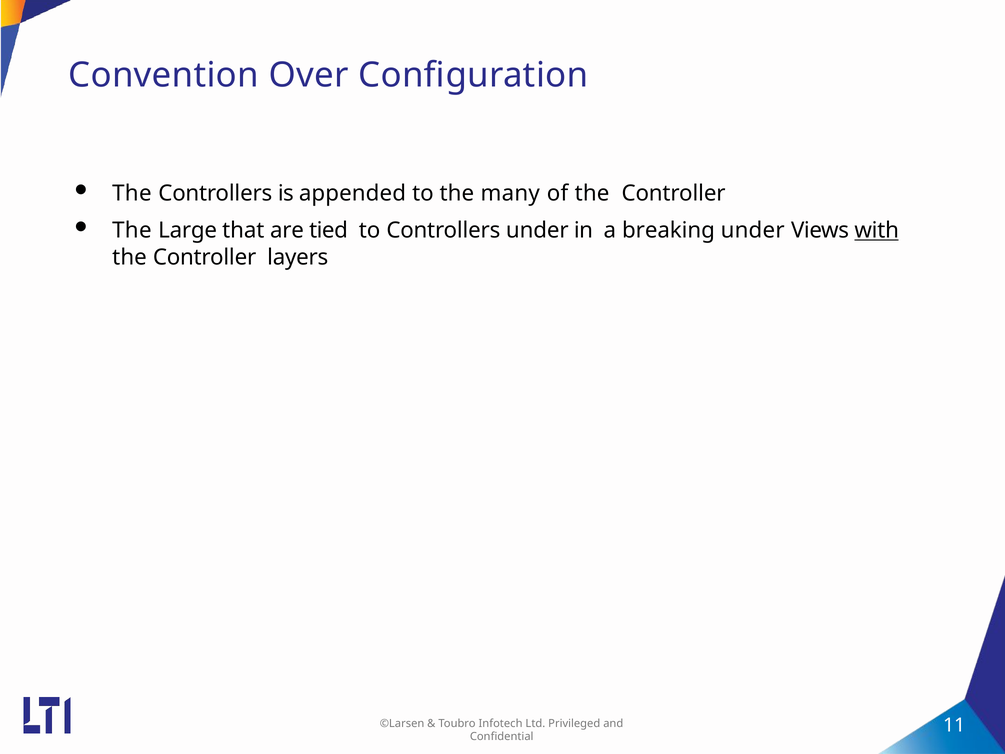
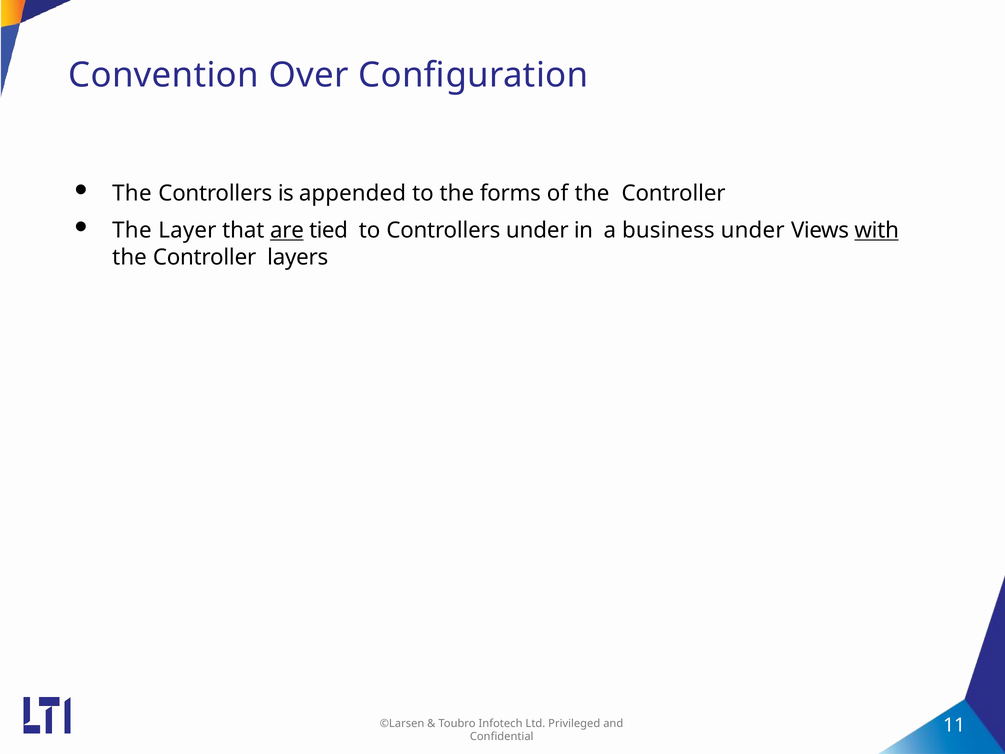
many: many -> forms (510, 193)
Large: Large -> Layer (187, 230)
are underline: none -> present (287, 230)
breaking: breaking -> business (668, 230)
